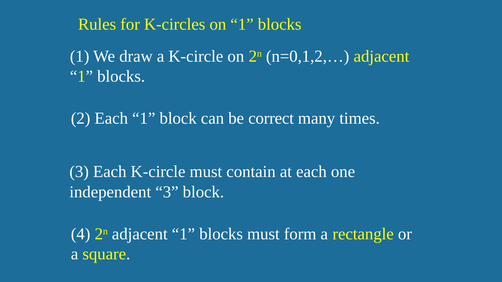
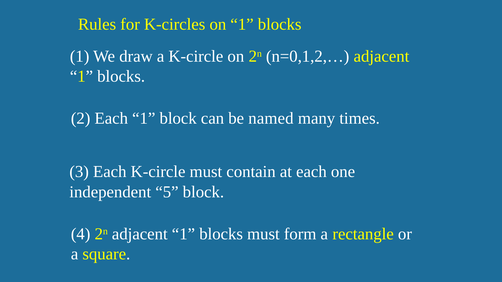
correct: correct -> named (271, 118)
independent 3: 3 -> 5 (167, 192)
